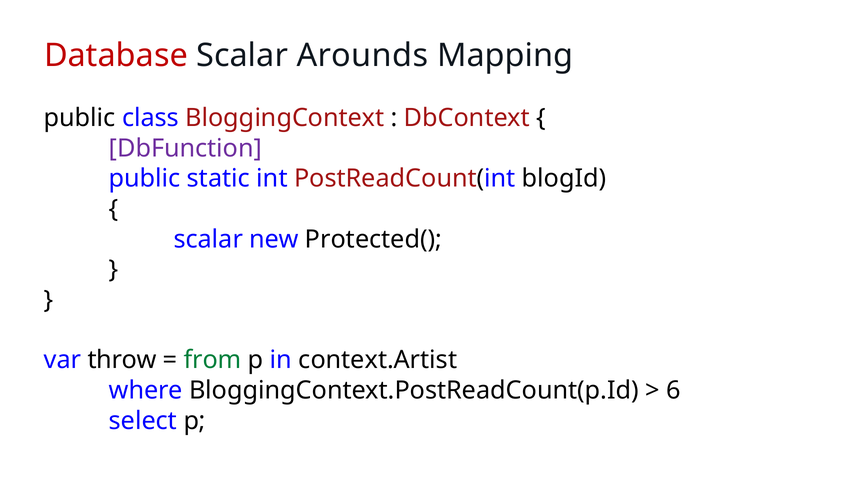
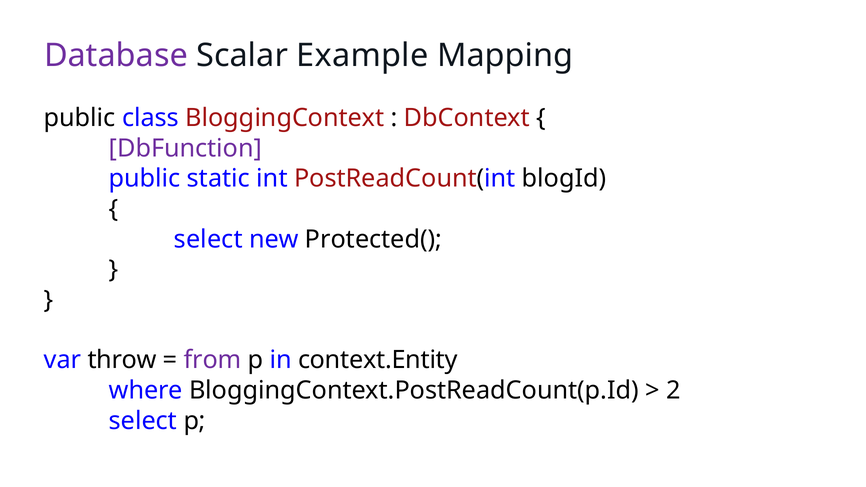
Database colour: red -> purple (116, 56)
Arounds: Arounds -> Example (362, 56)
scalar: scalar -> select (208, 239)
from colour: green -> purple (213, 360)
context.Artist: context.Artist -> context.Entity (378, 360)
6: 6 -> 2 (673, 390)
